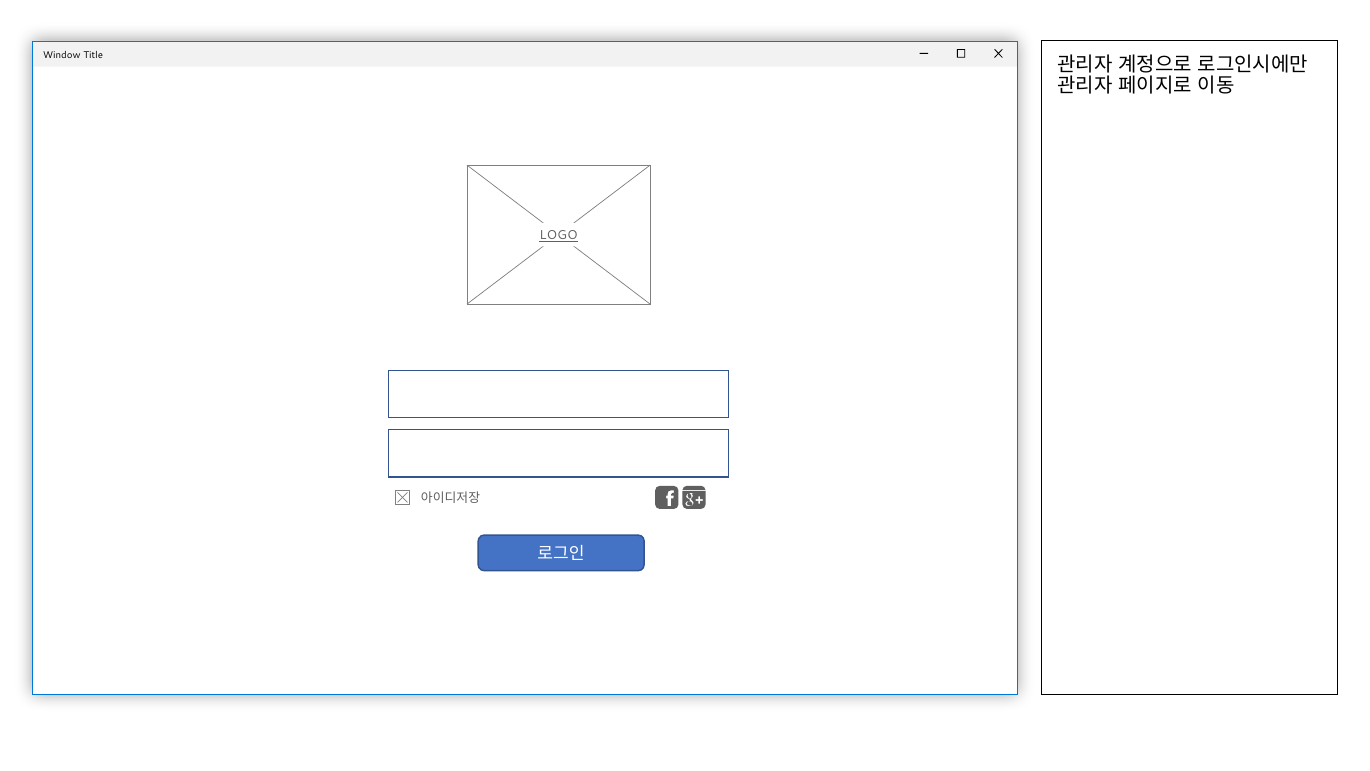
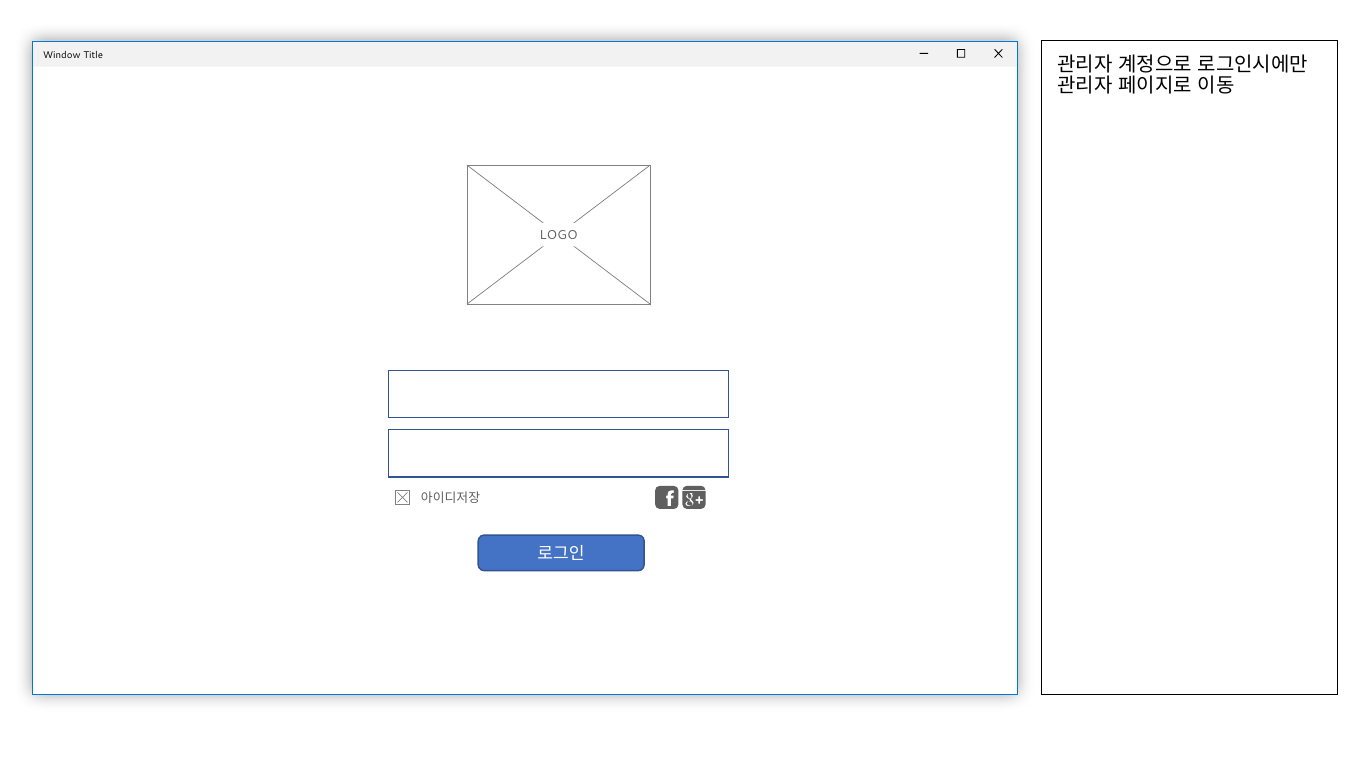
LOGO underline: present -> none (559, 235)
